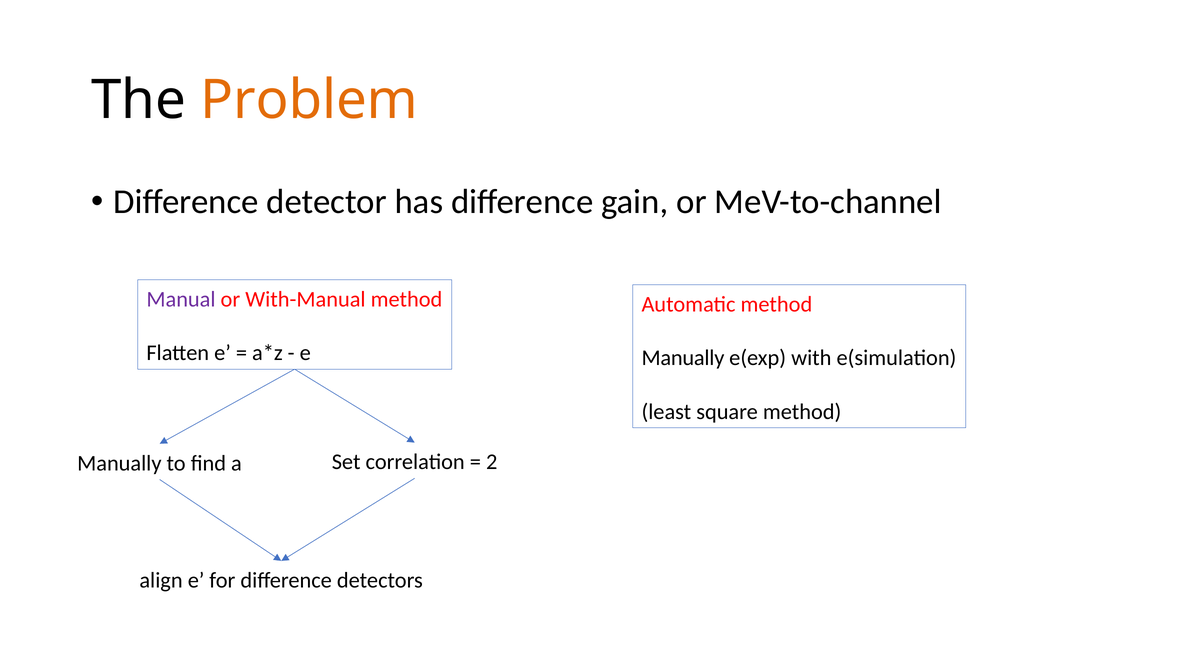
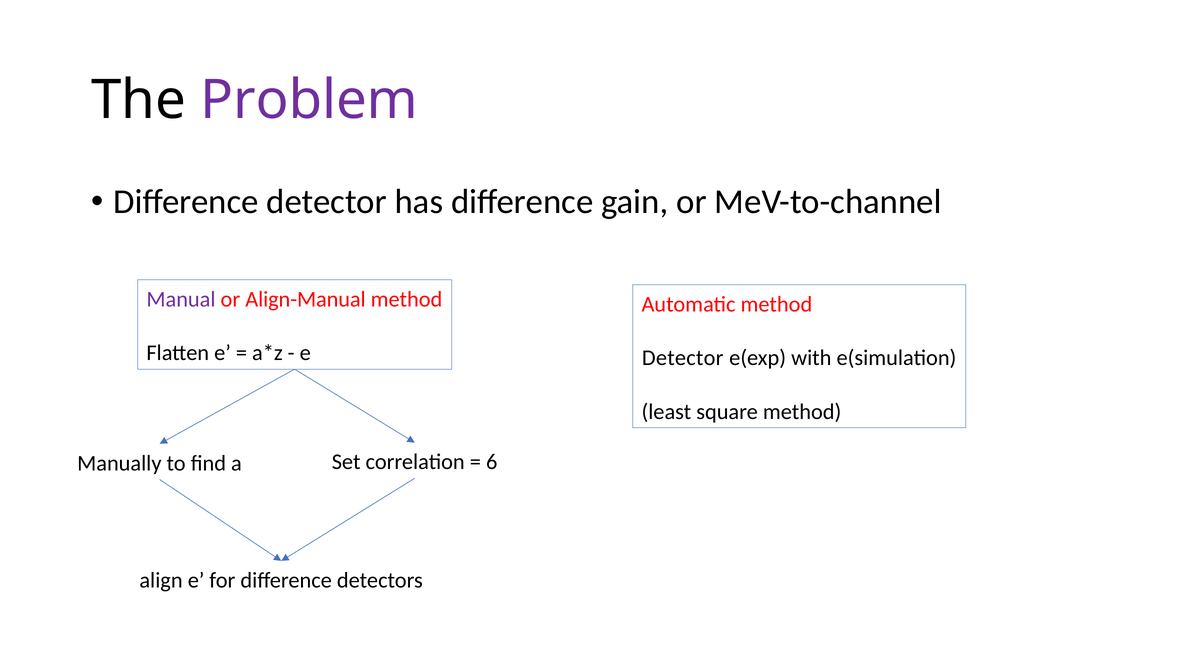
Problem colour: orange -> purple (309, 100)
With-Manual: With-Manual -> Align-Manual (306, 299)
Manually: Manually -> Detector (683, 358)
2: 2 -> 6 (492, 462)
